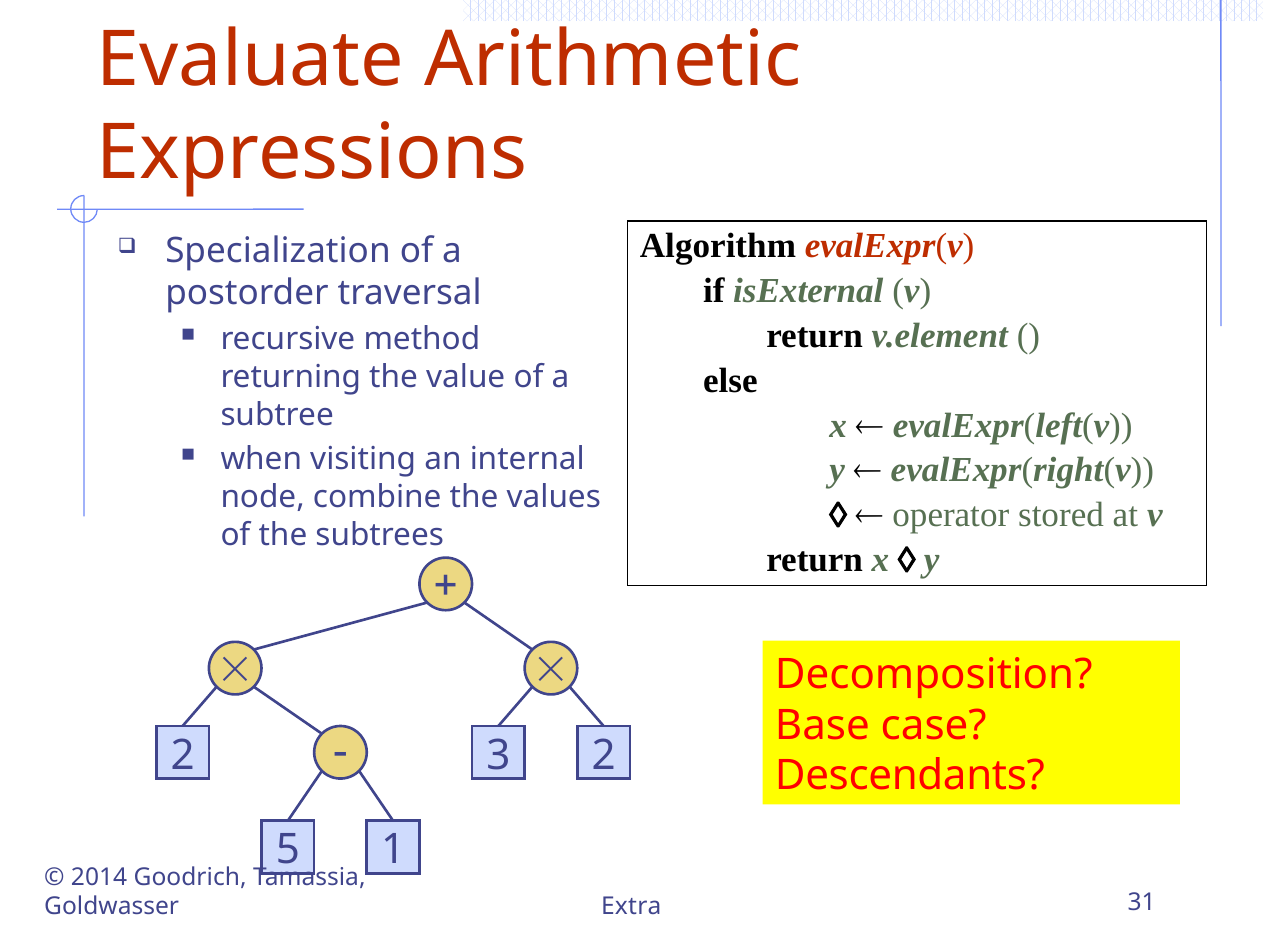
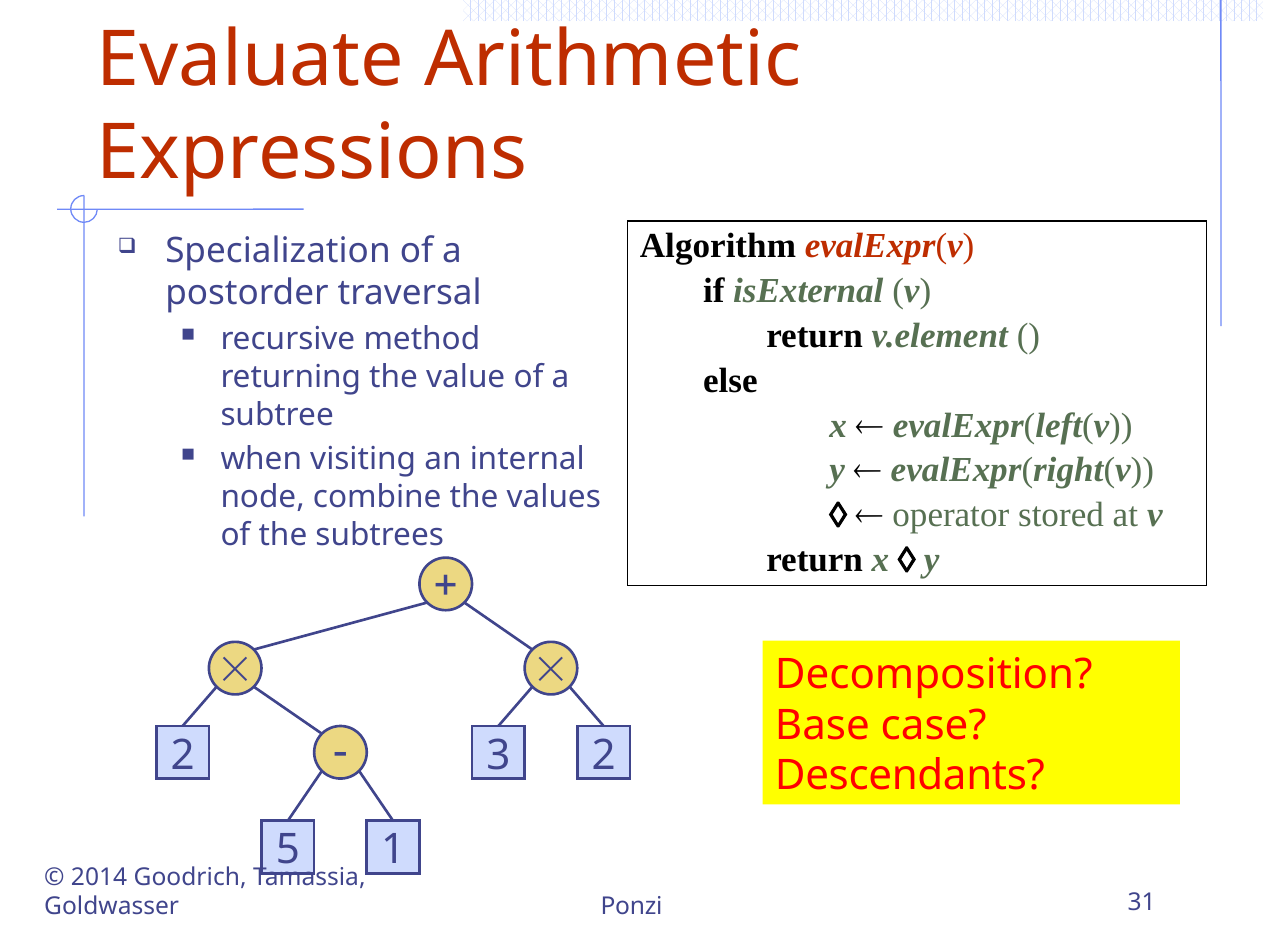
Extra: Extra -> Ponzi (632, 907)
